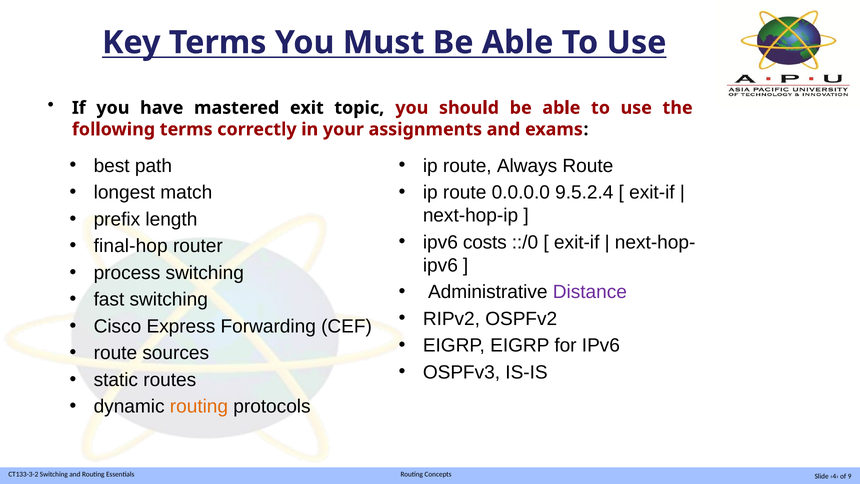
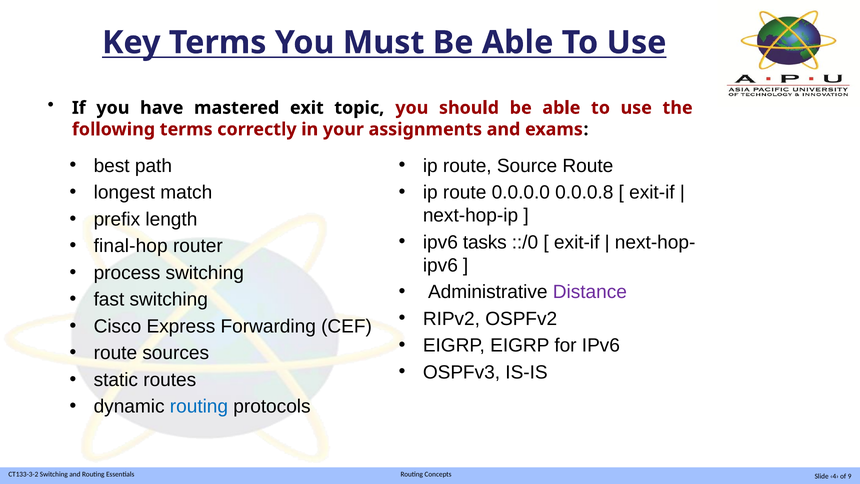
Always: Always -> Source (527, 166)
9.5.2.4: 9.5.2.4 -> 0.0.0.8 (584, 192)
costs: costs -> tasks (485, 242)
routing colour: orange -> blue (199, 406)
